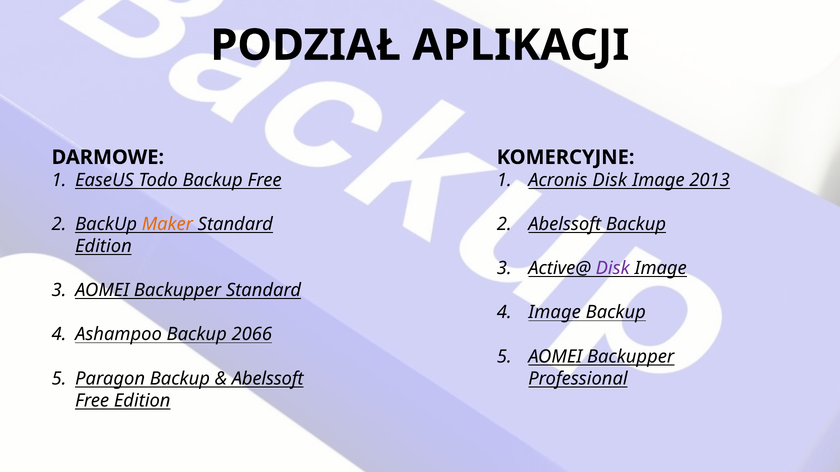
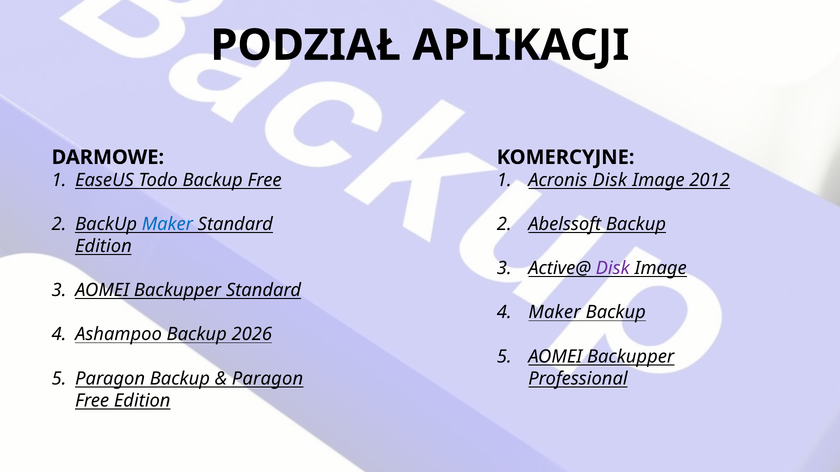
2013: 2013 -> 2012 (710, 180)
Maker colour: orange -> blue (167, 225)
Image: Image -> Maker (555, 313)
2066: 2066 -> 2026 (252, 335)
Abelssoft: Abelssoft -> Paragon (268, 379)
